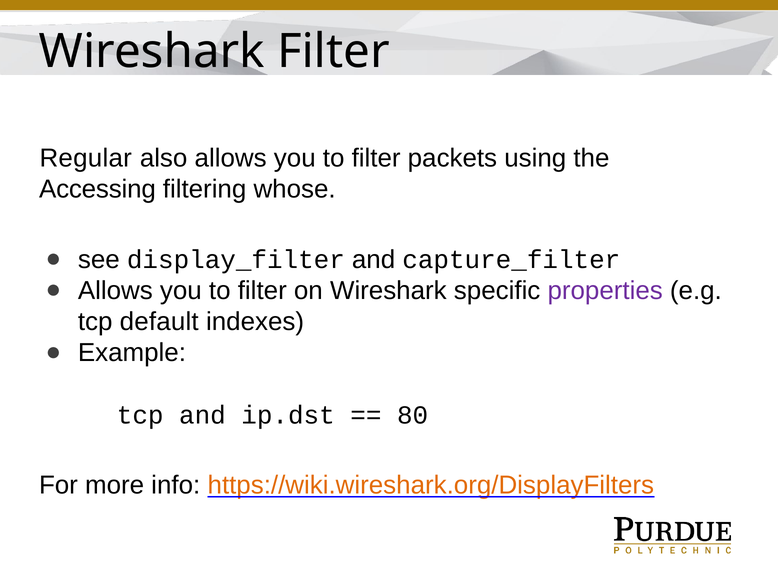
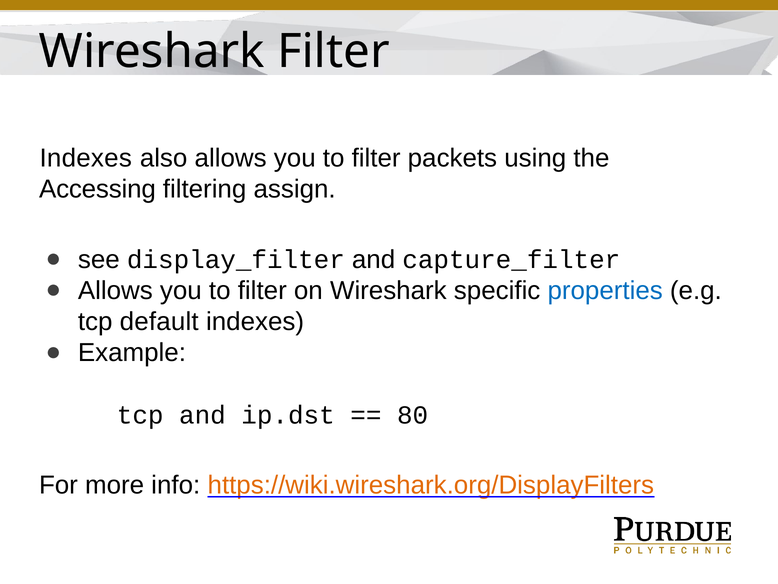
Regular: Regular -> Indexes (86, 158)
whose: whose -> assign (295, 189)
properties colour: purple -> blue (605, 290)
